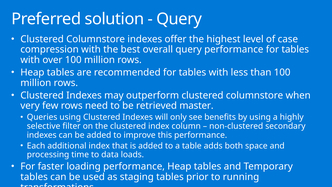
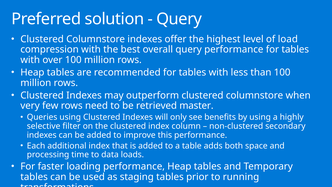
case: case -> load (288, 39)
